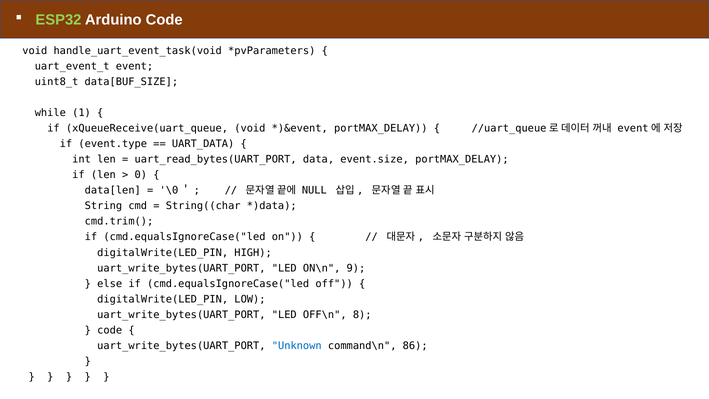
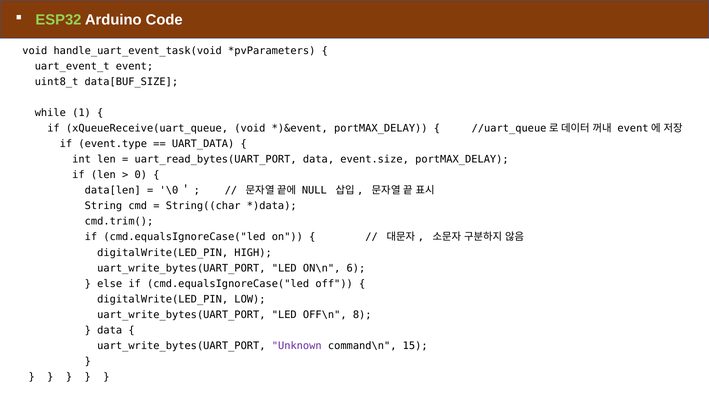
9: 9 -> 6 (356, 268)
code: code -> data (110, 330)
Unknown colour: blue -> purple (297, 346)
86: 86 -> 15 (415, 346)
